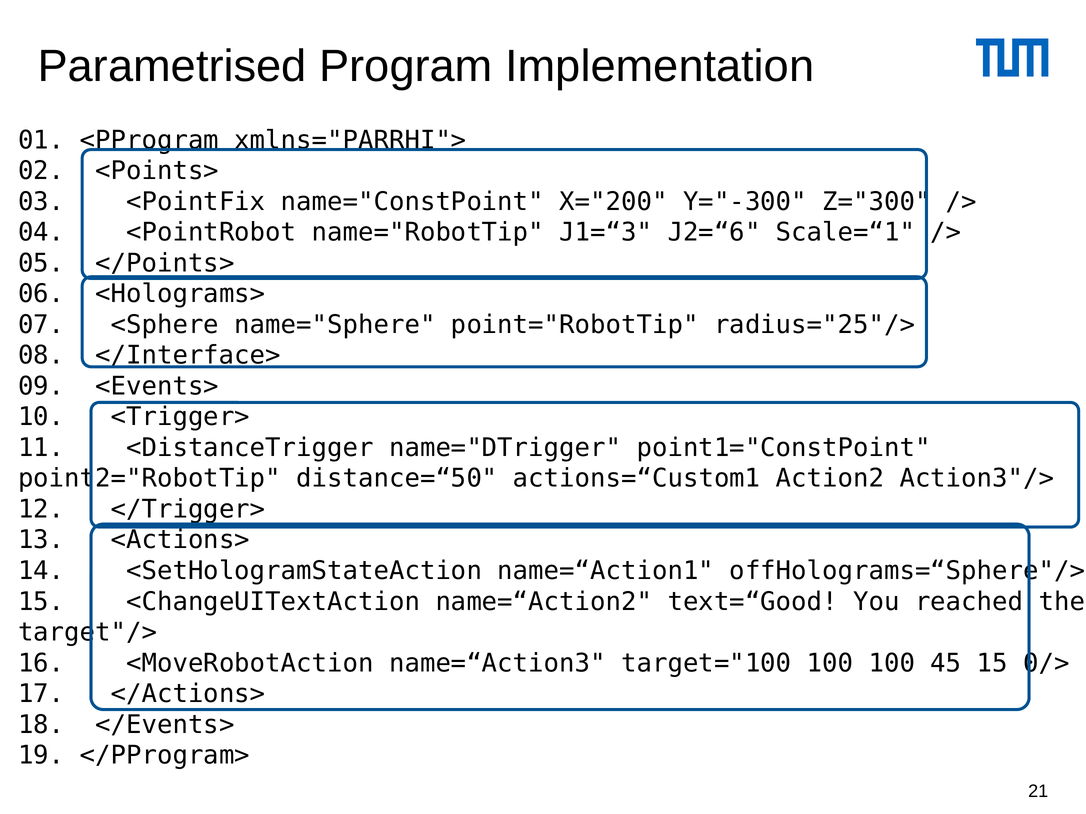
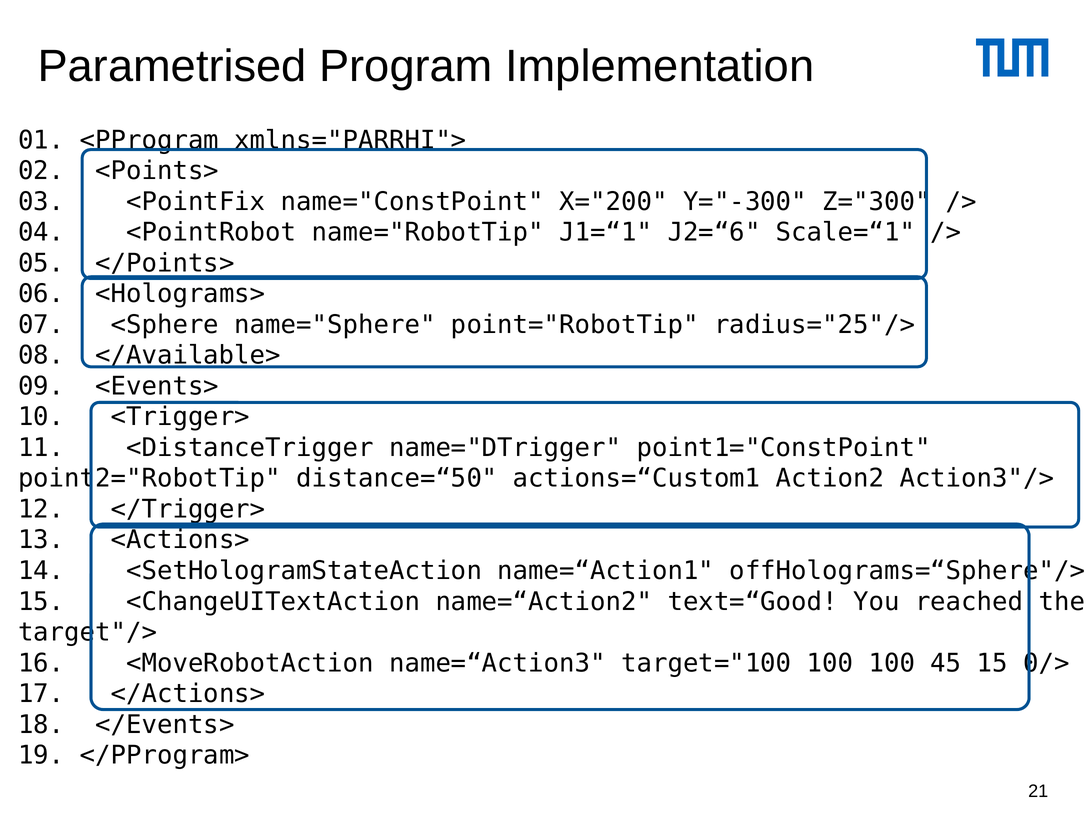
J1=“3: J1=“3 -> J1=“1 (606, 233)
</Interface>: </Interface> -> </Available> (188, 356)
